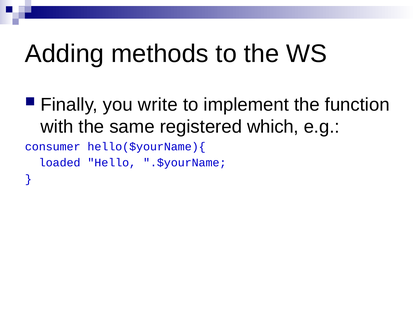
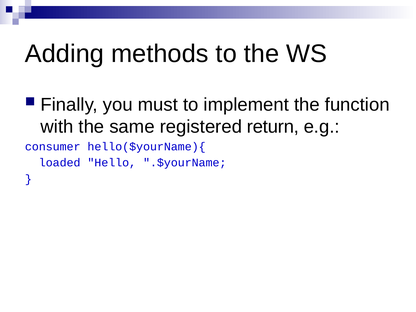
write: write -> must (158, 105)
which: which -> return (273, 127)
